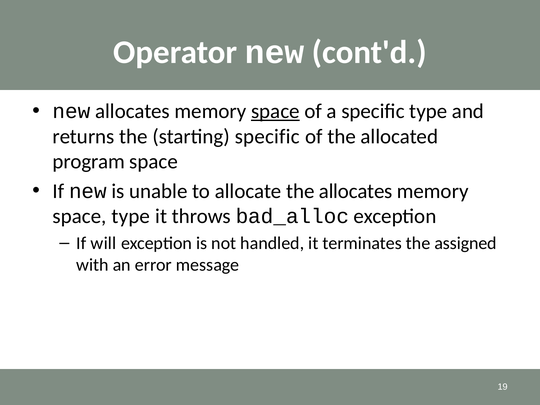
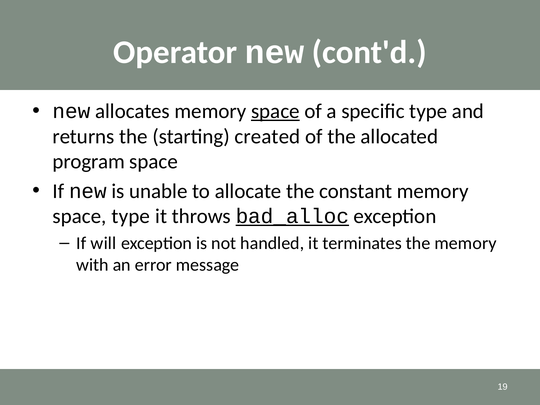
starting specific: specific -> created (267, 136)
the allocates: allocates -> constant (356, 191)
bad_alloc underline: none -> present (292, 216)
the assigned: assigned -> memory (465, 243)
